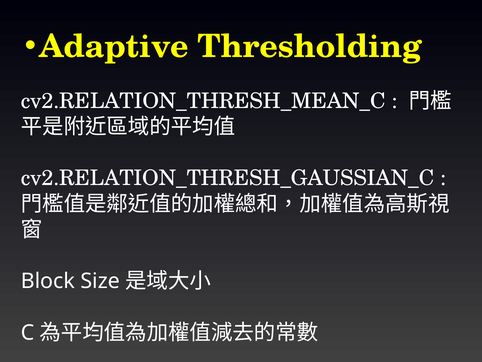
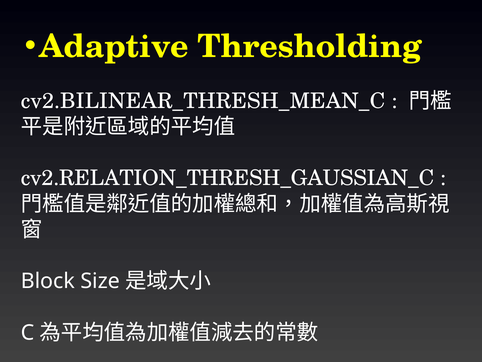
cv2.RELATION_THRESH_MEAN_C: cv2.RELATION_THRESH_MEAN_C -> cv2.BILINEAR_THRESH_MEAN_C (203, 101)
